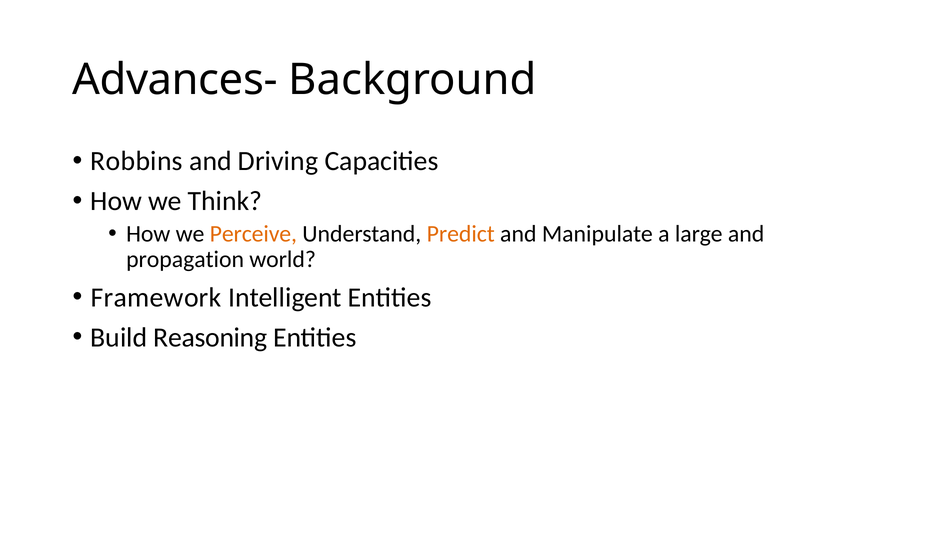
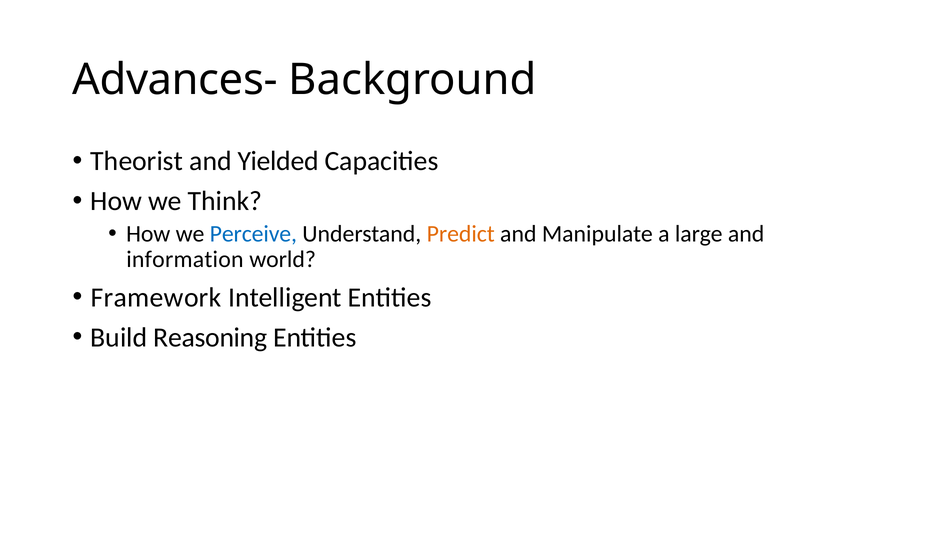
Robbins: Robbins -> Theorist (137, 161)
Driving: Driving -> Yielded (278, 161)
Perceive colour: orange -> blue (253, 234)
propagation: propagation -> information (185, 259)
